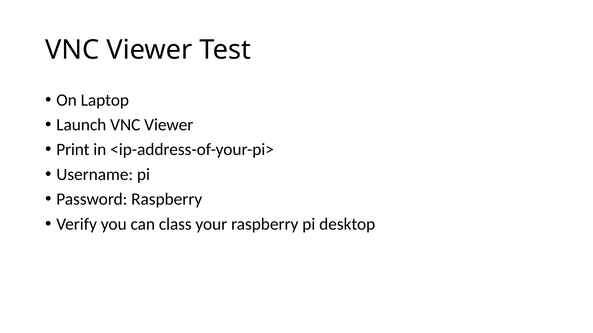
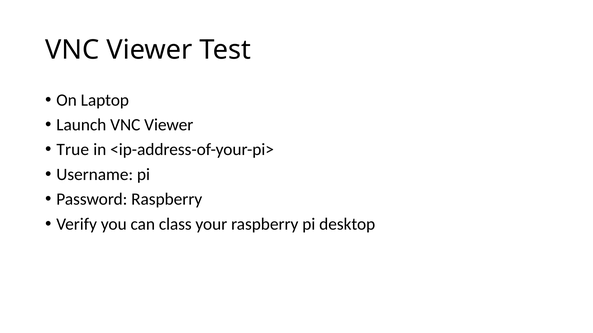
Print: Print -> True (73, 150)
